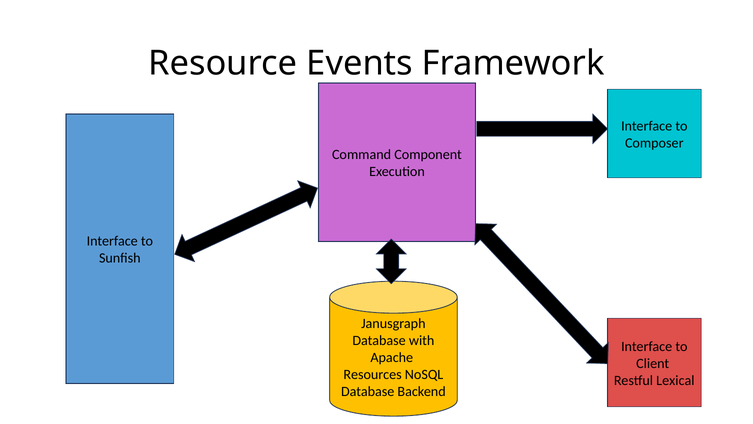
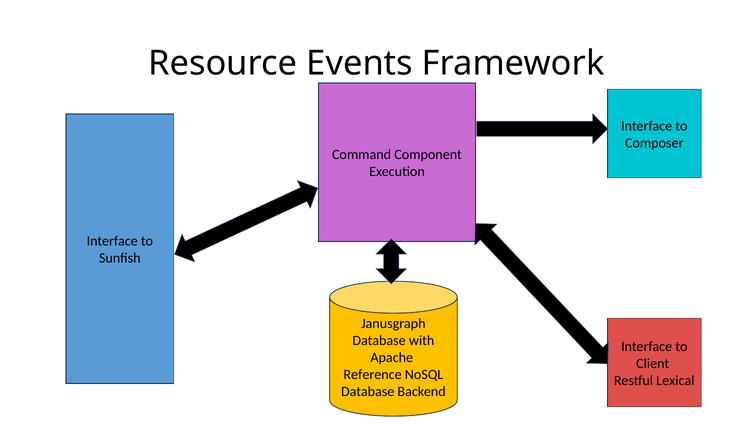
Resources: Resources -> Reference (373, 374)
